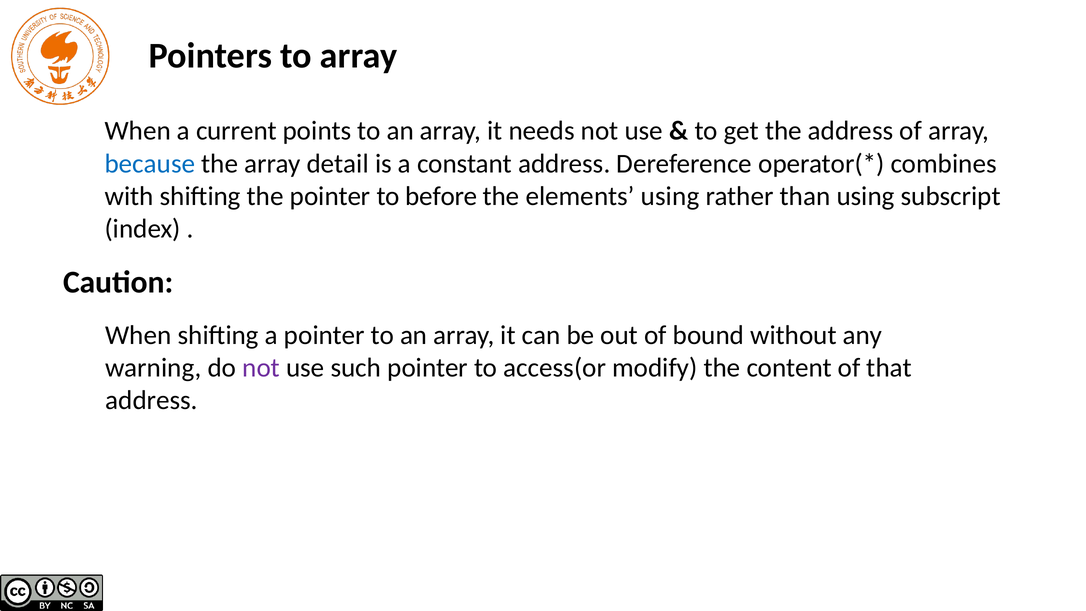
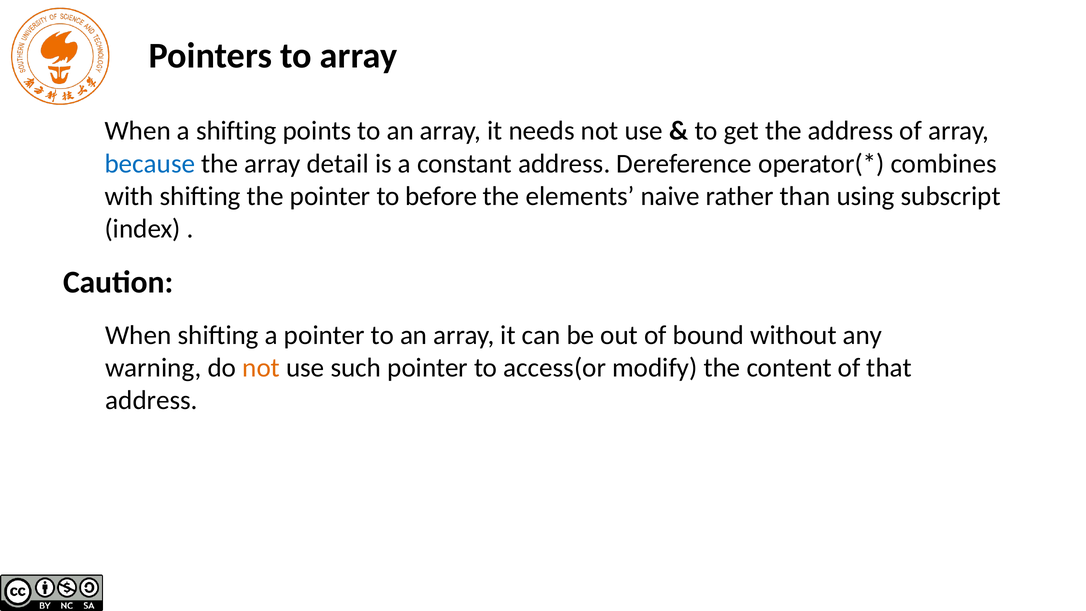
a current: current -> shifting (236, 131)
elements using: using -> naive (670, 196)
not colour: purple -> orange (261, 368)
